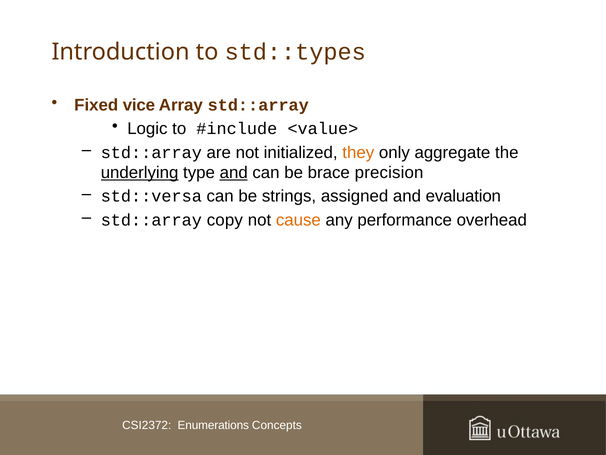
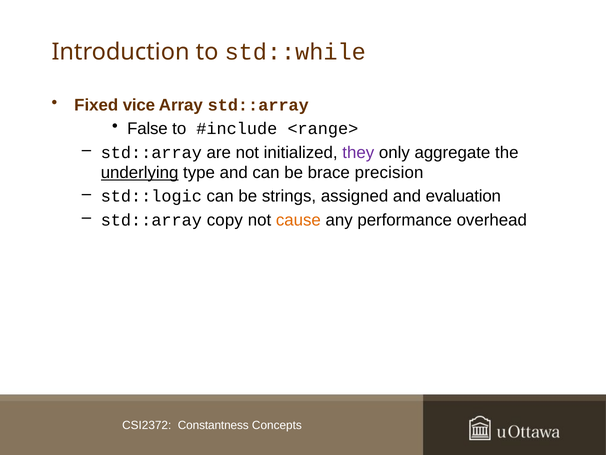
std::types: std::types -> std::while (295, 52)
Logic: Logic -> False (147, 129)
<value>: <value> -> <range> (323, 129)
they colour: orange -> purple (358, 152)
and underline: present -> none (234, 173)
std::versa: std::versa -> std::logic (151, 196)
Enumerations: Enumerations -> Constantness (213, 425)
